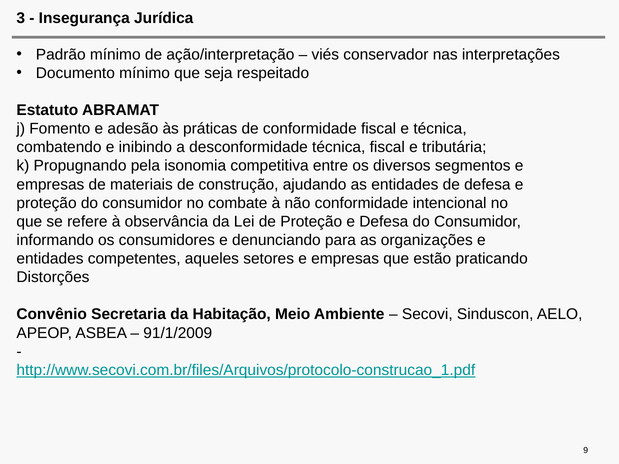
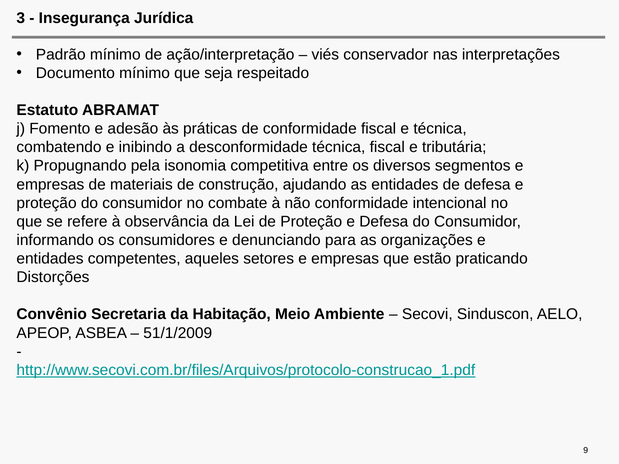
91/1/2009: 91/1/2009 -> 51/1/2009 (178, 333)
